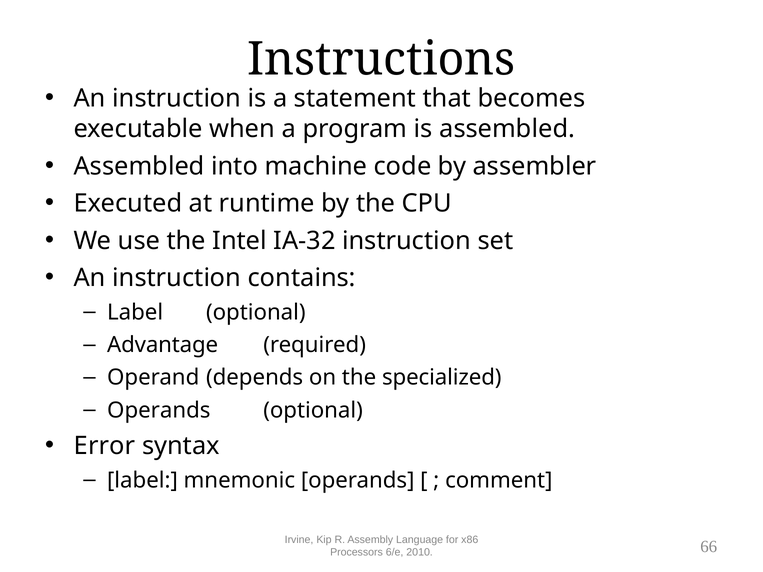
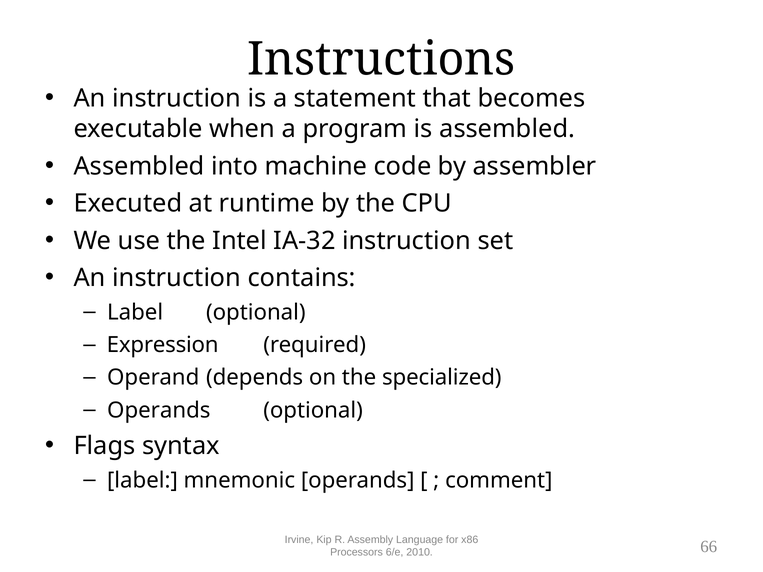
Advantage: Advantage -> Expression (163, 345)
Error: Error -> Flags (105, 446)
